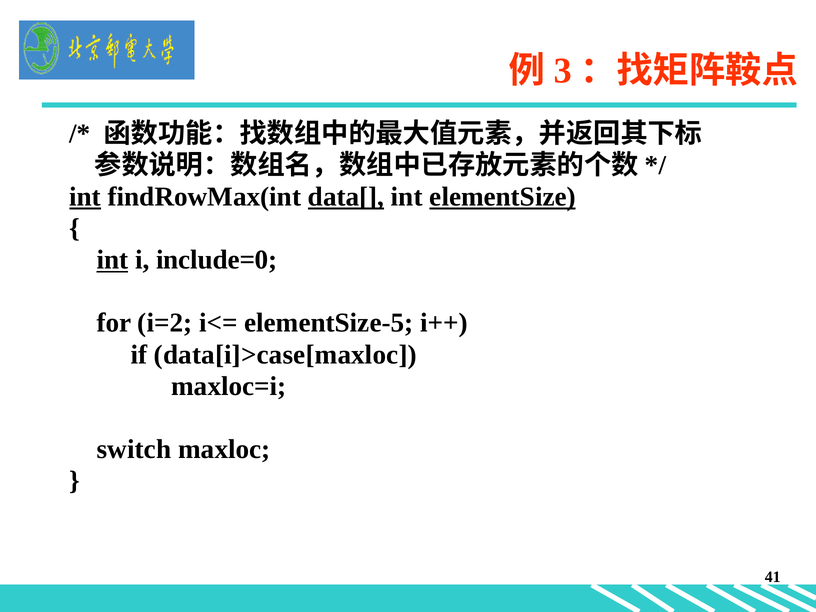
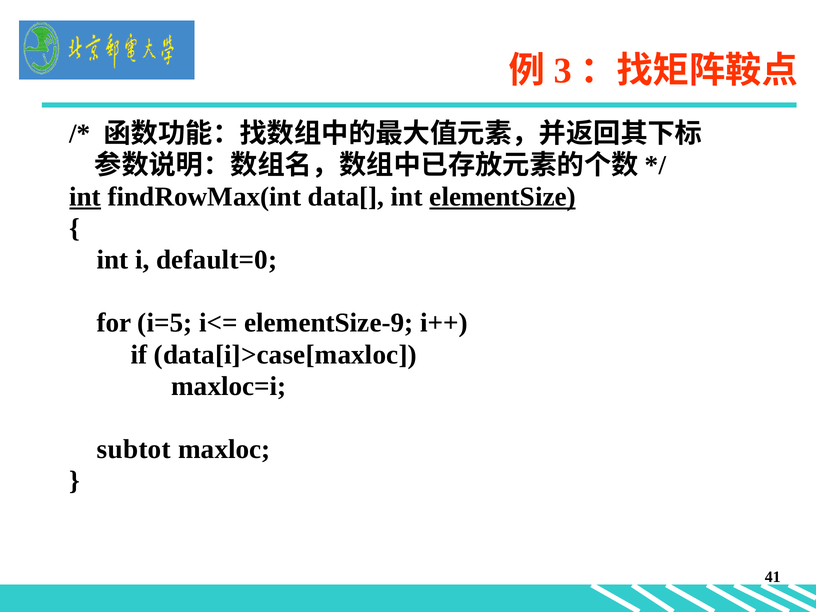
data[ underline: present -> none (346, 197)
int underline: present -> none (112, 260)
include=0: include=0 -> default=0 (217, 260)
i=2: i=2 -> i=5 (165, 323)
elementSize-5: elementSize-5 -> elementSize-9 (329, 323)
switch: switch -> subtot (134, 449)
